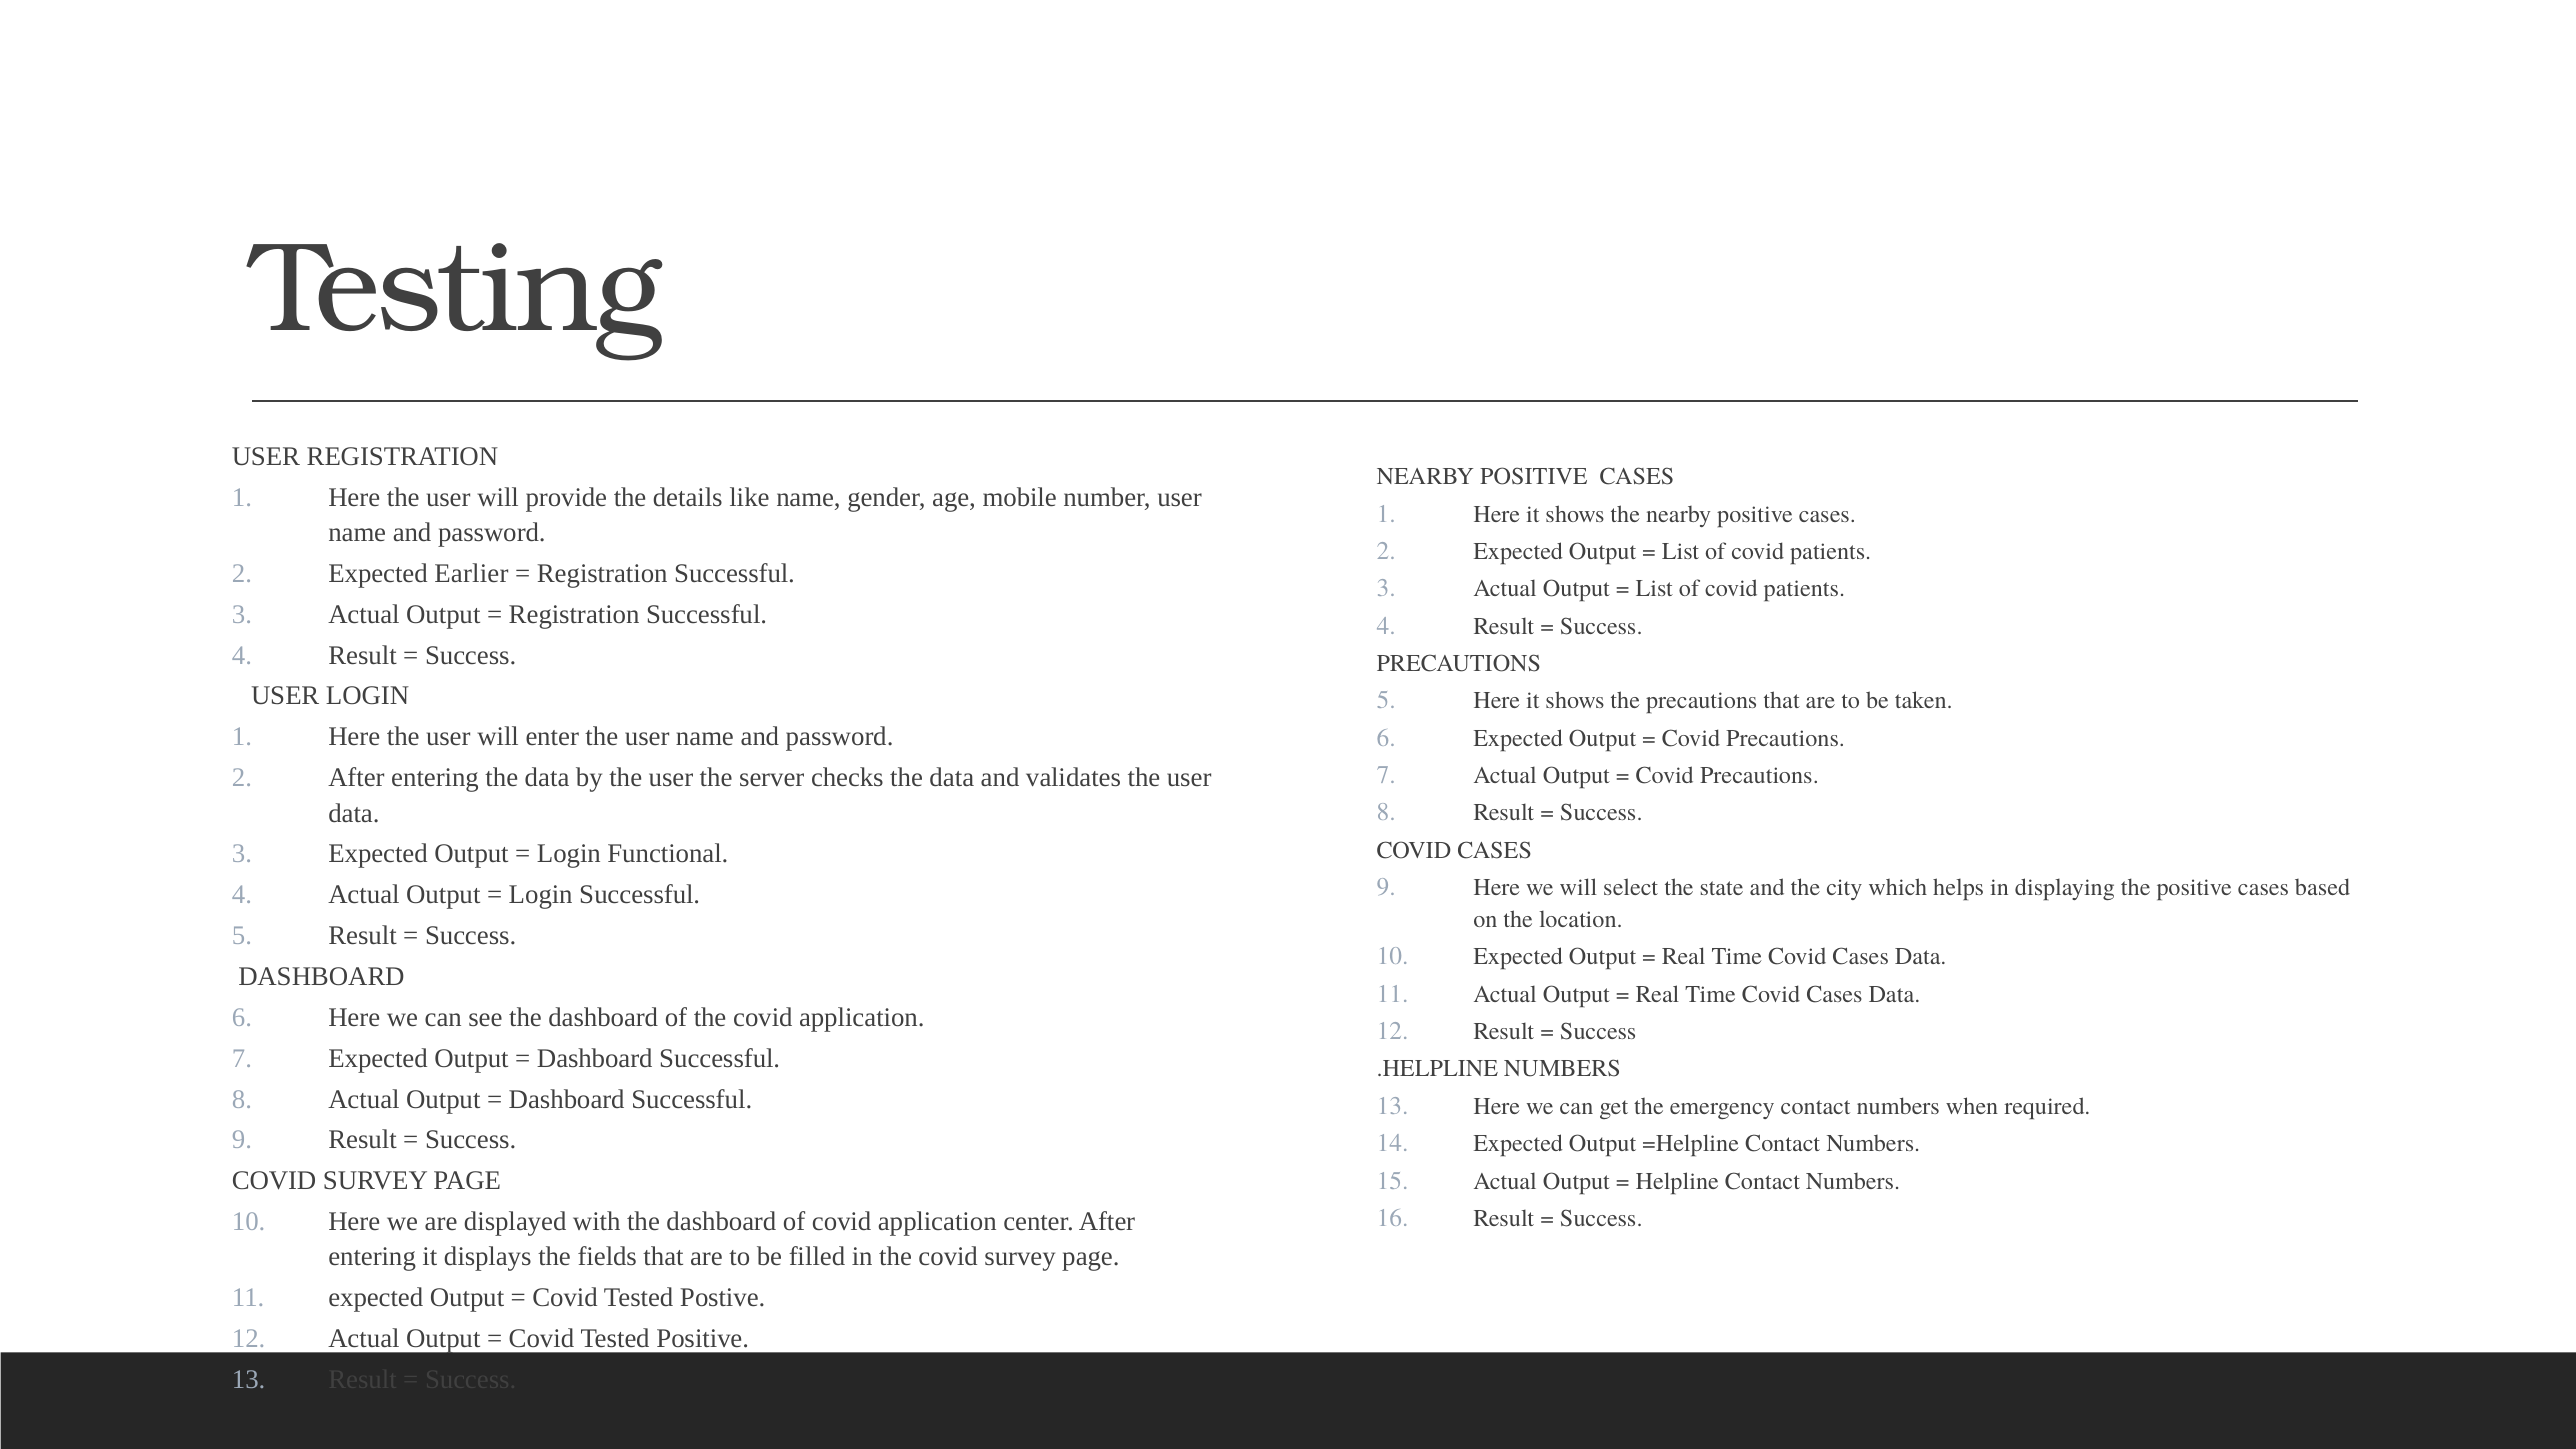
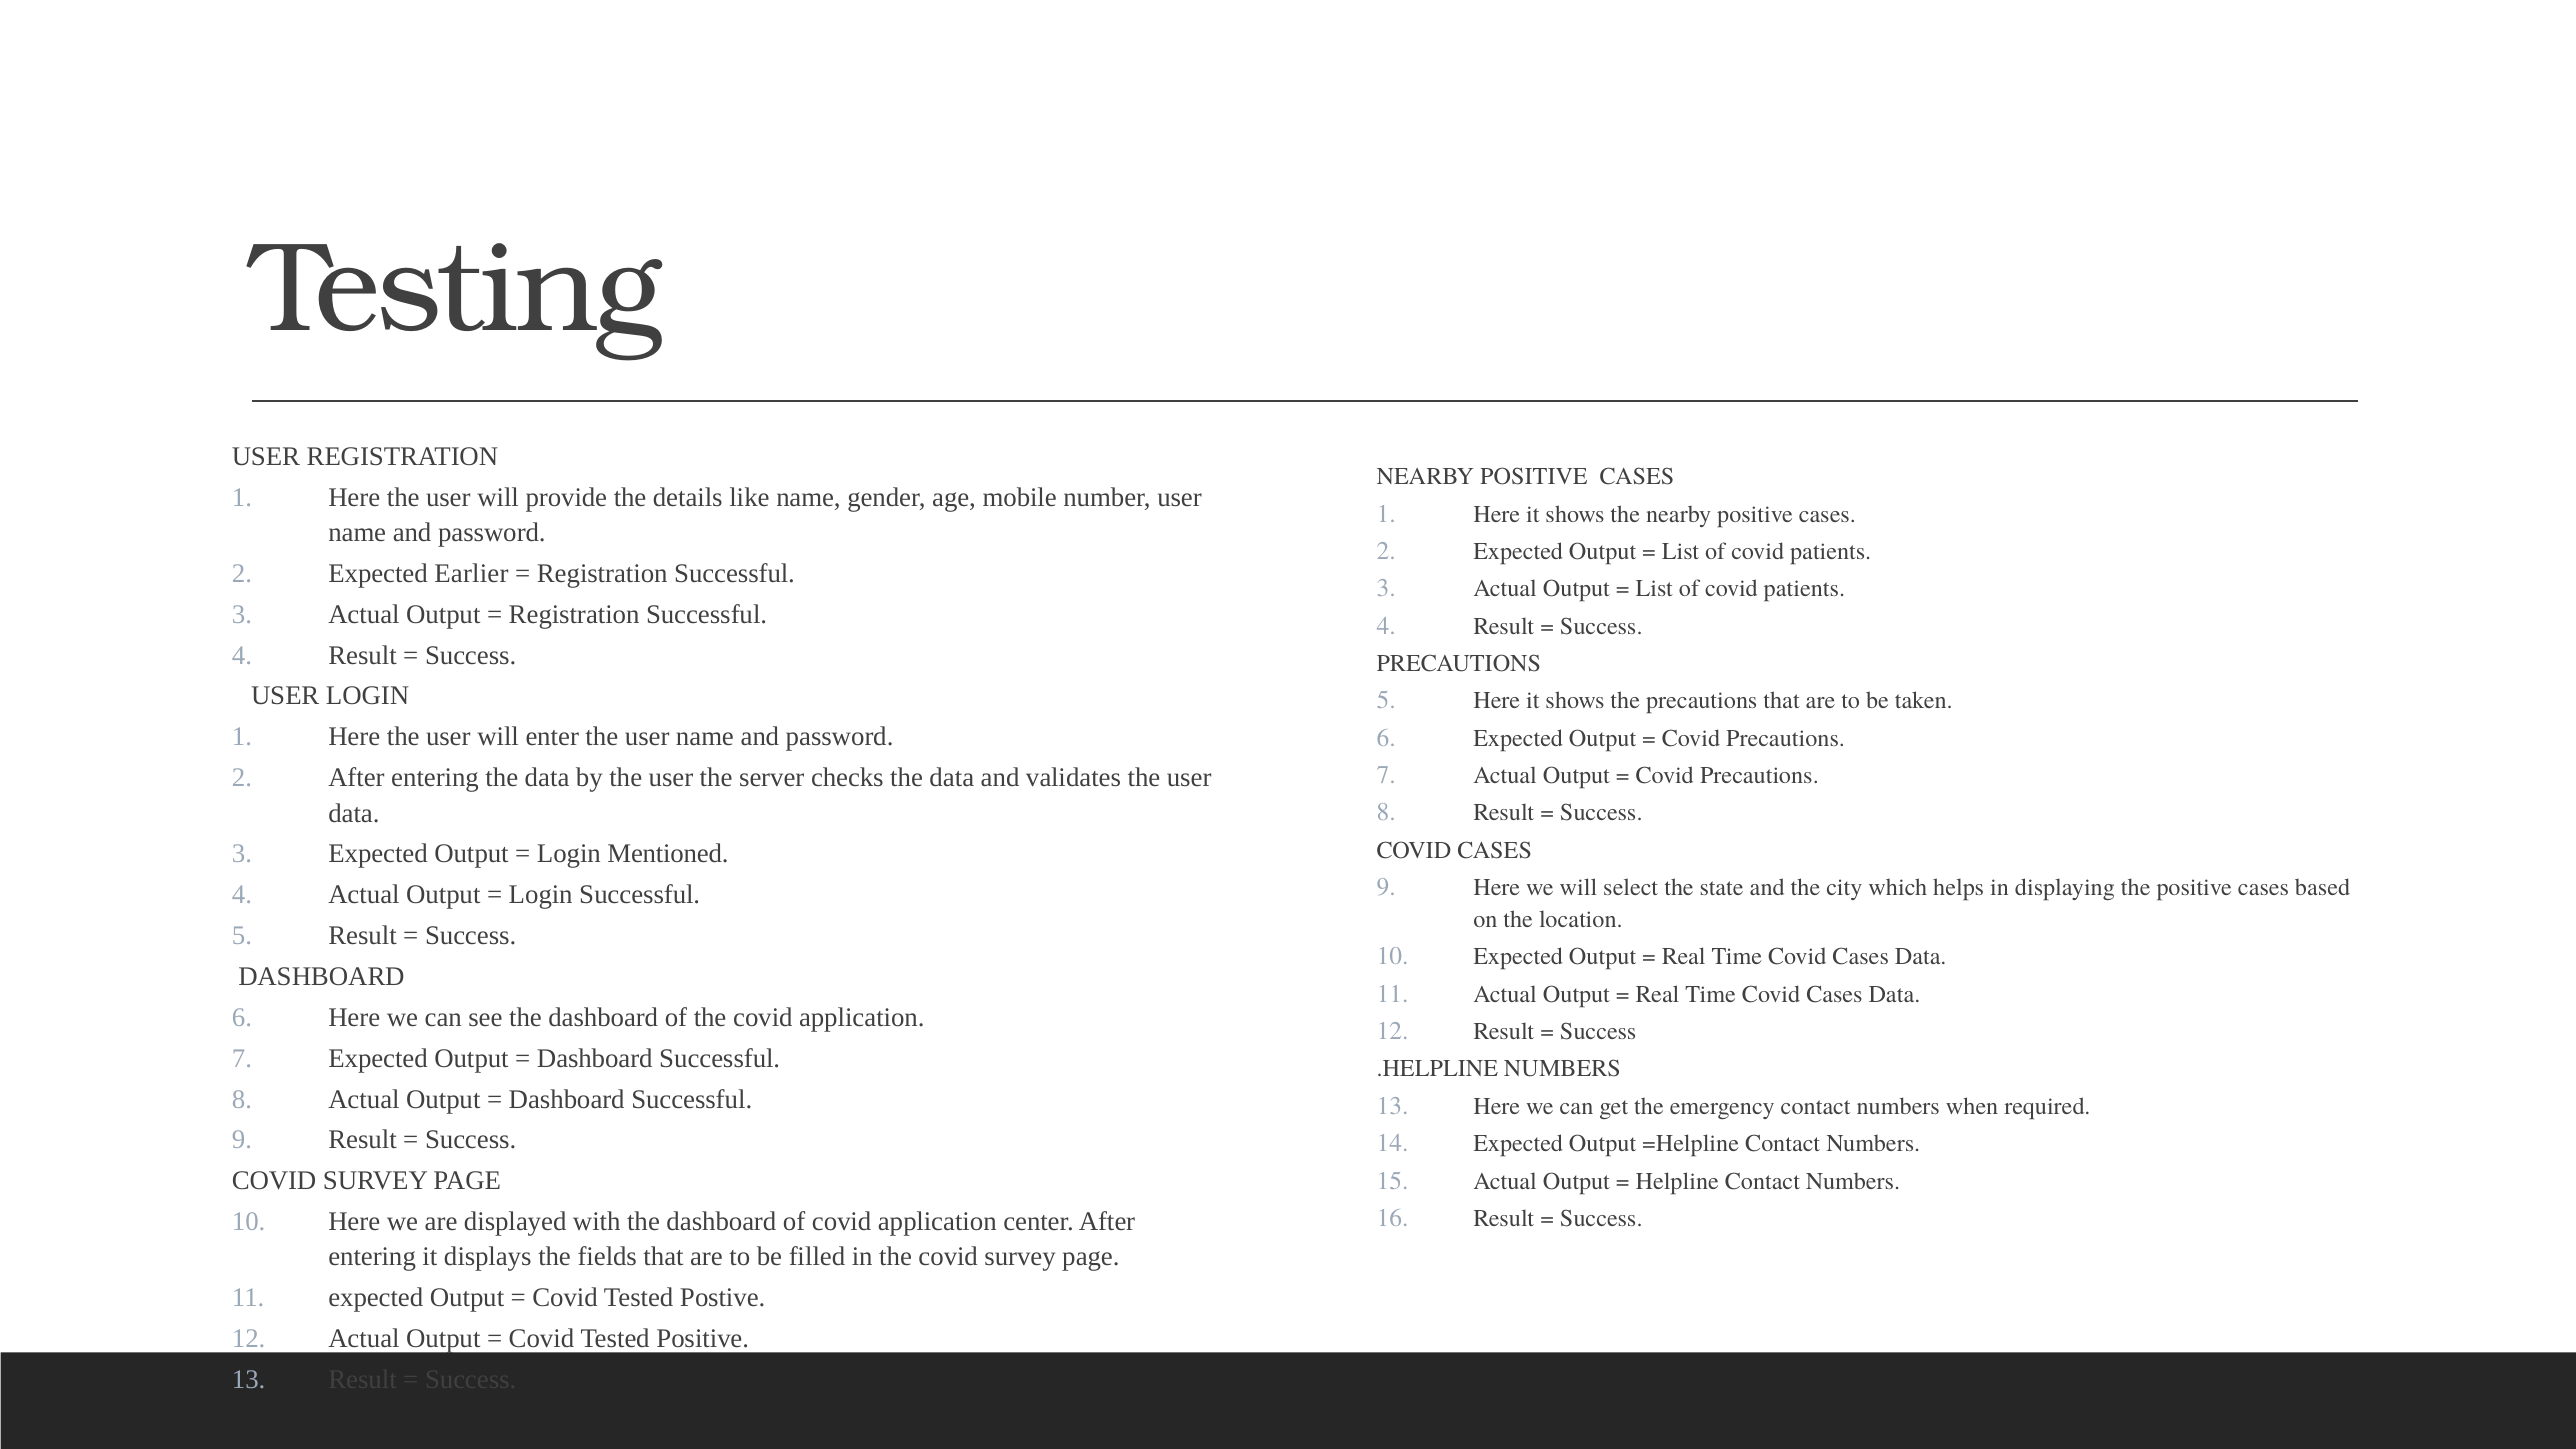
Functional: Functional -> Mentioned (668, 854)
